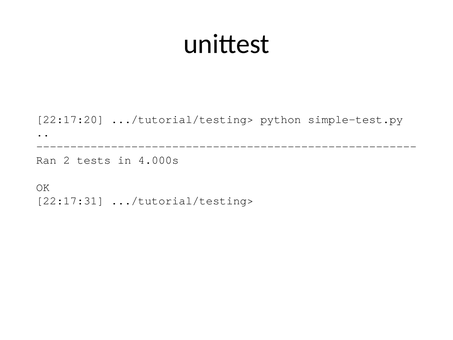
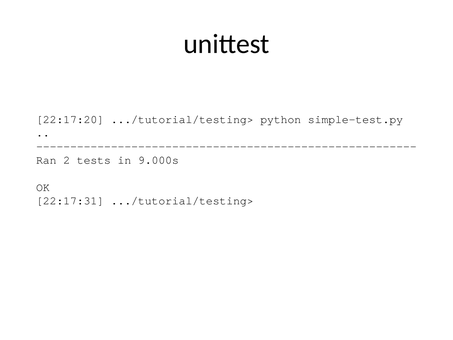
4.000s: 4.000s -> 9.000s (158, 160)
